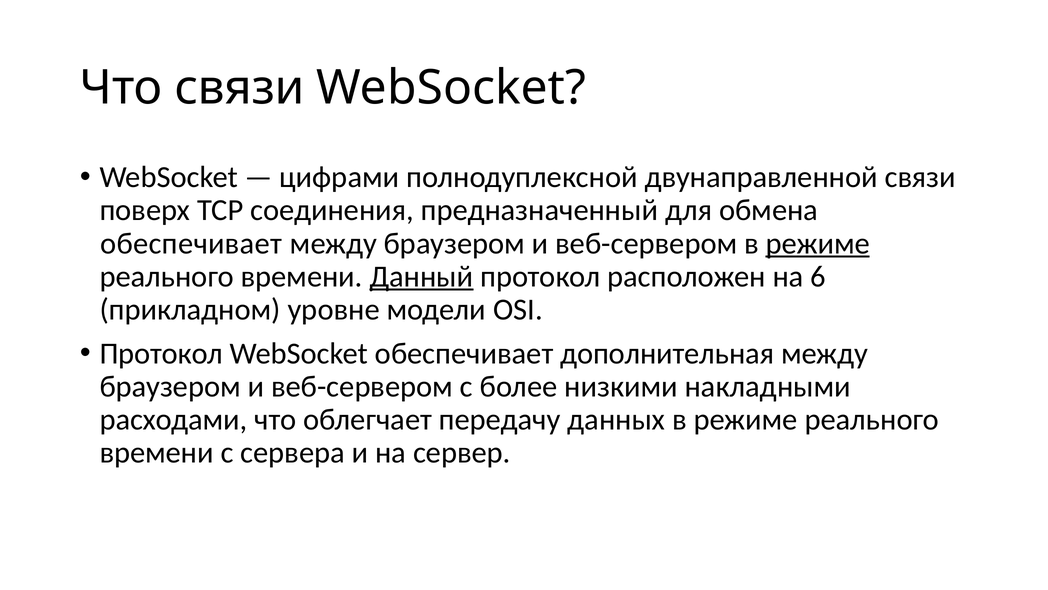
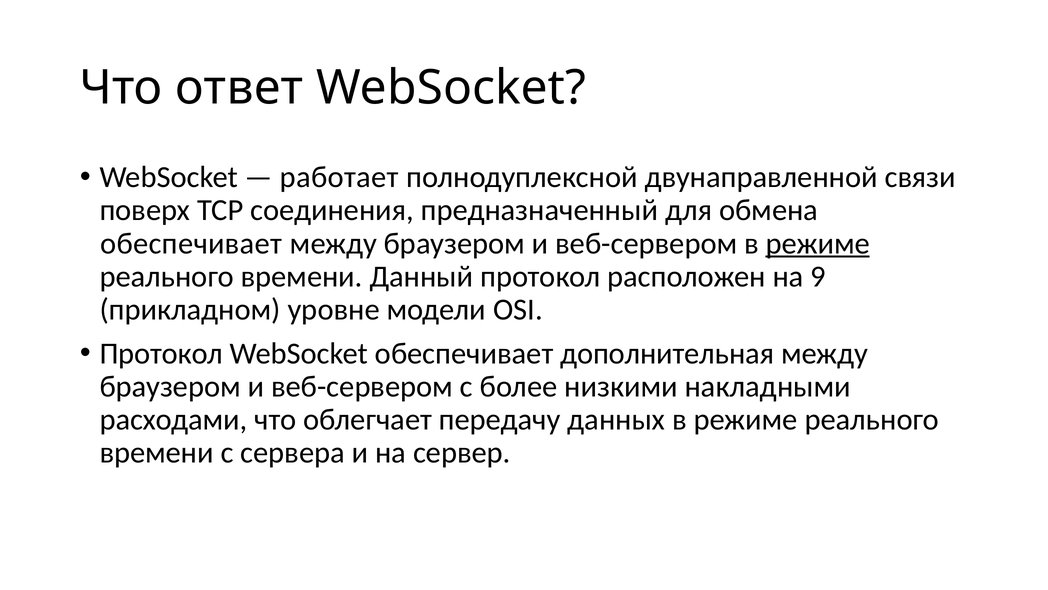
Что связи: связи -> ответ (239, 88)
цифрами: цифрами -> работает (339, 177)
Данный underline: present -> none (421, 276)
6: 6 -> 9 (818, 276)
